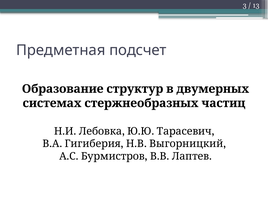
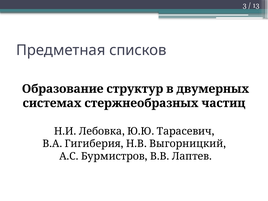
подсчет: подсчет -> списков (138, 50)
